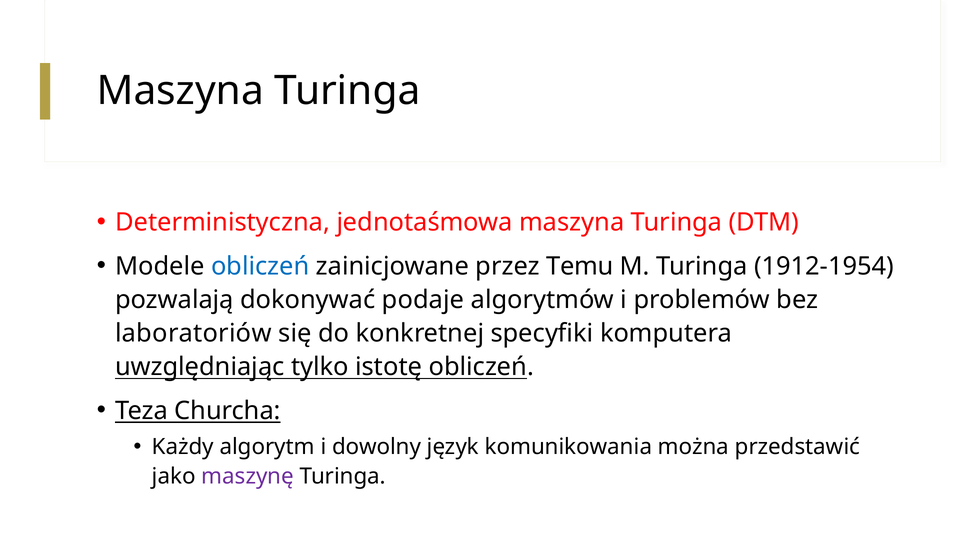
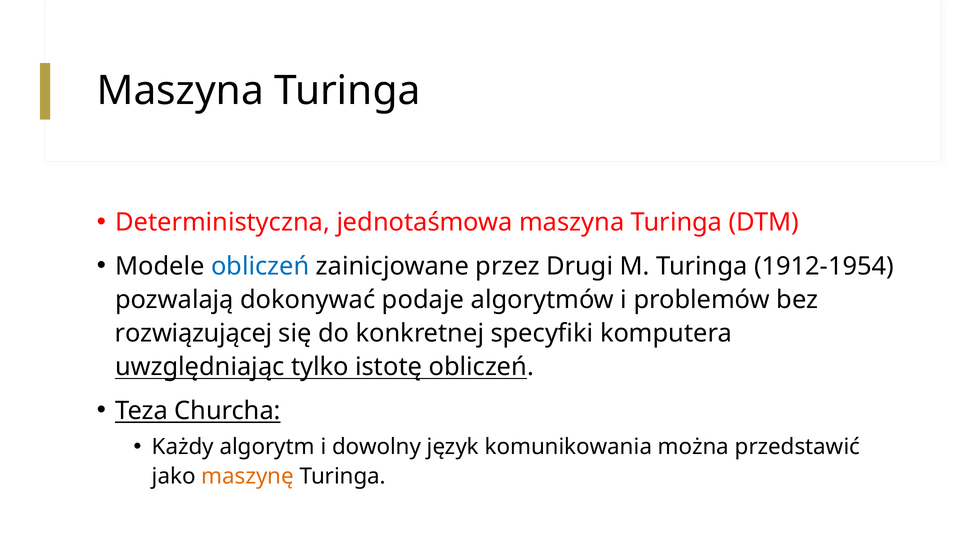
Temu: Temu -> Drugi (580, 266)
laboratoriów: laboratoriów -> rozwiązującej (194, 333)
maszynę colour: purple -> orange (248, 477)
